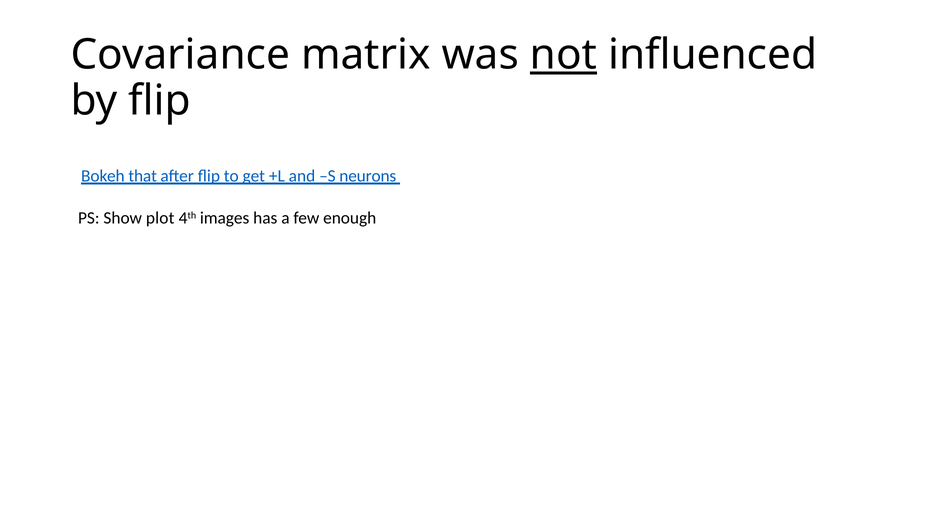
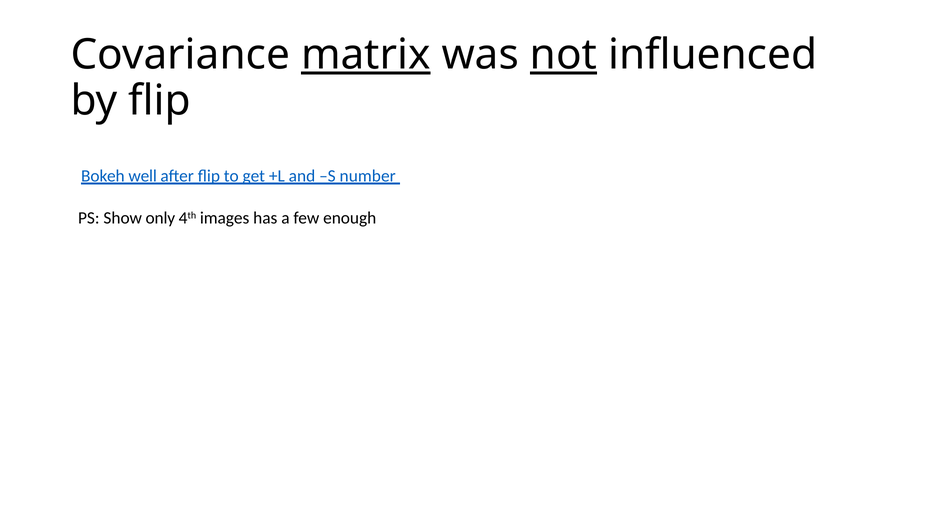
matrix underline: none -> present (366, 55)
that: that -> well (143, 176)
neurons: neurons -> number (368, 176)
plot: plot -> only (160, 218)
